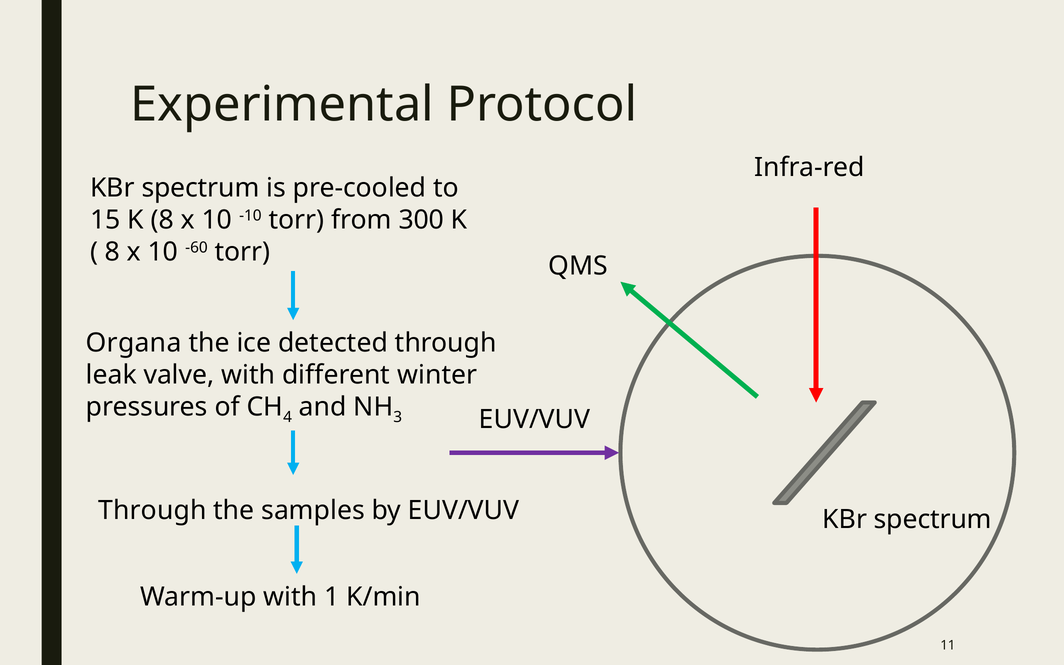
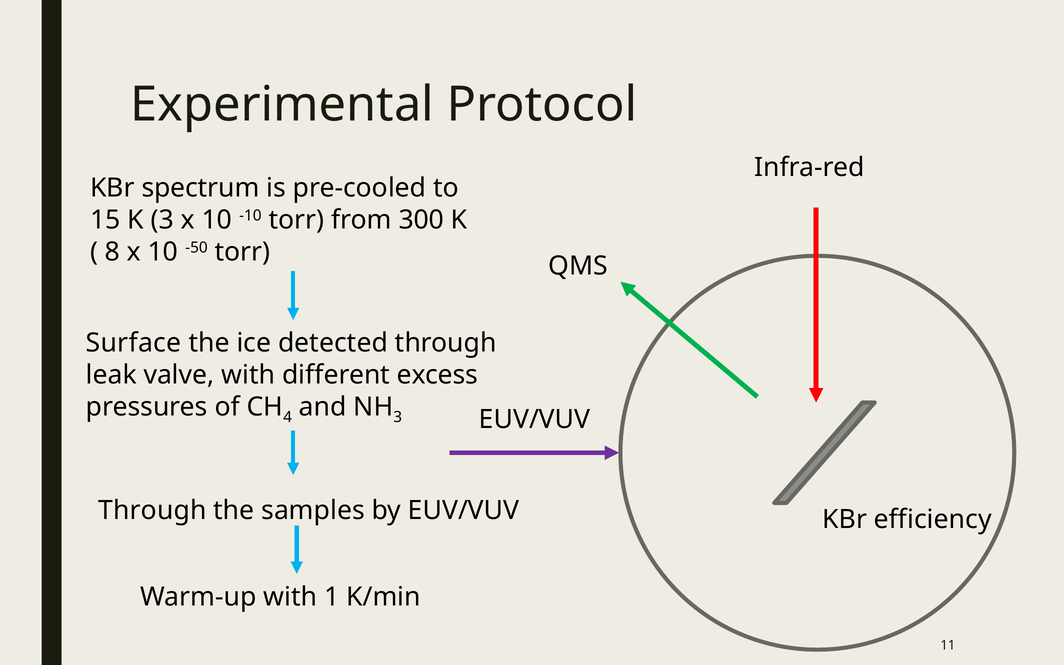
K 8: 8 -> 3 (162, 220)
-60: -60 -> -50 (196, 248)
Organa: Organa -> Surface (134, 343)
winter: winter -> excess (437, 375)
spectrum: spectrum -> efficiency (933, 519)
